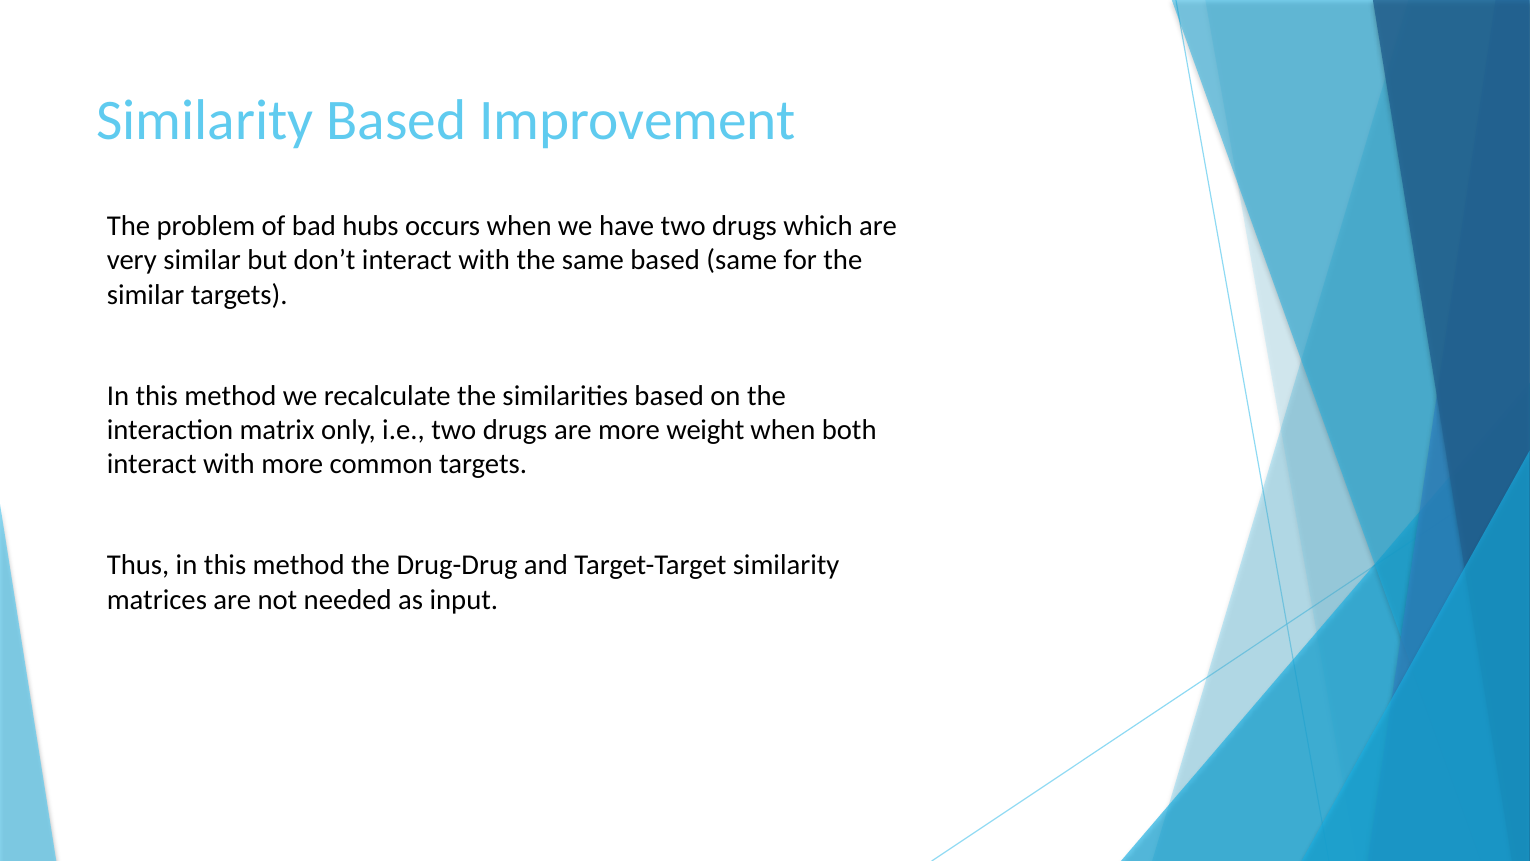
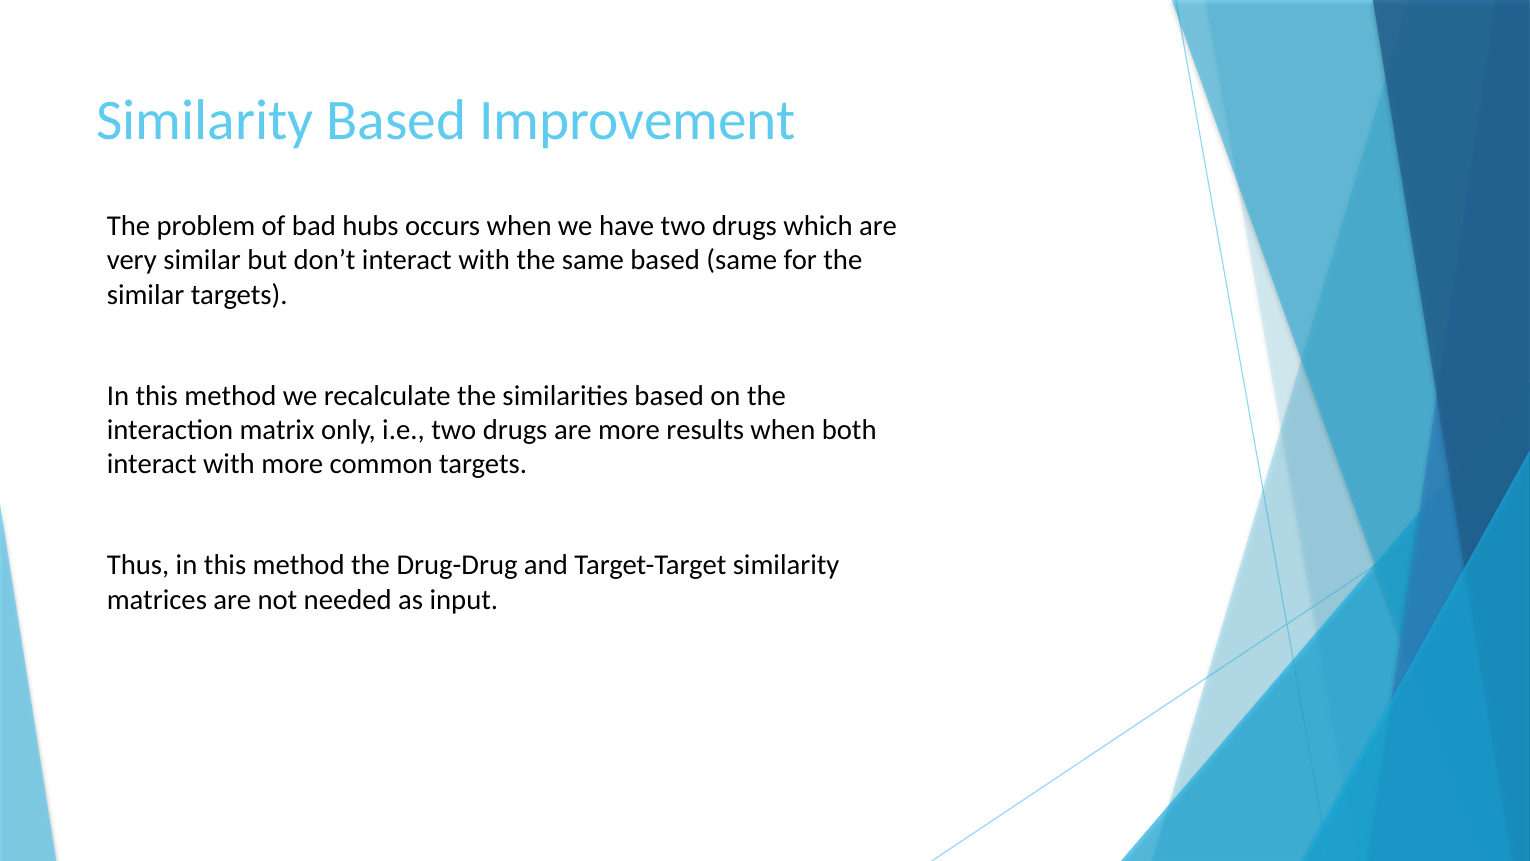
weight: weight -> results (705, 430)
